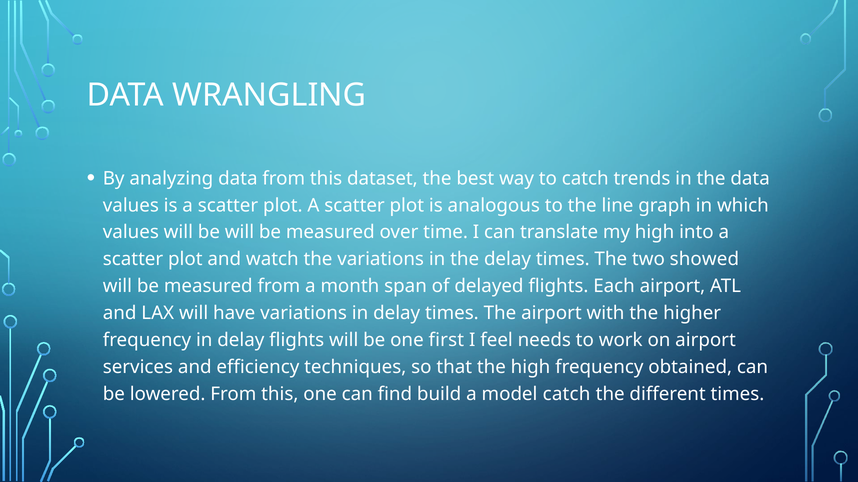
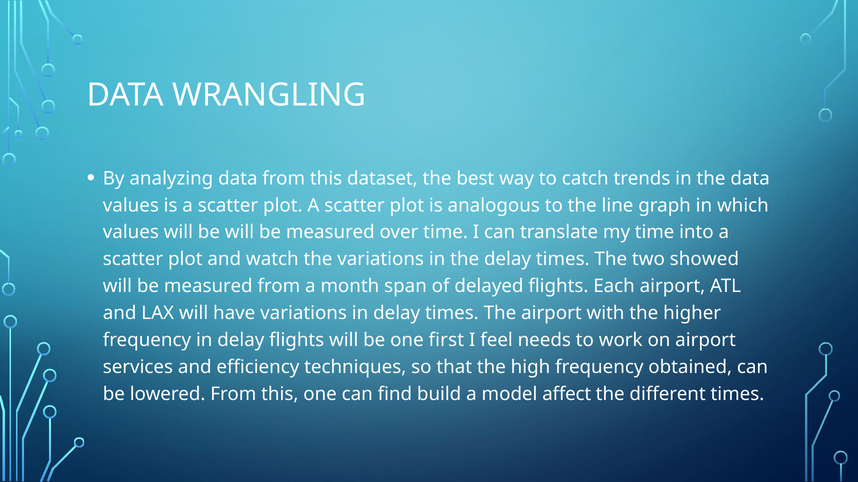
my high: high -> time (655, 233)
model catch: catch -> affect (567, 395)
